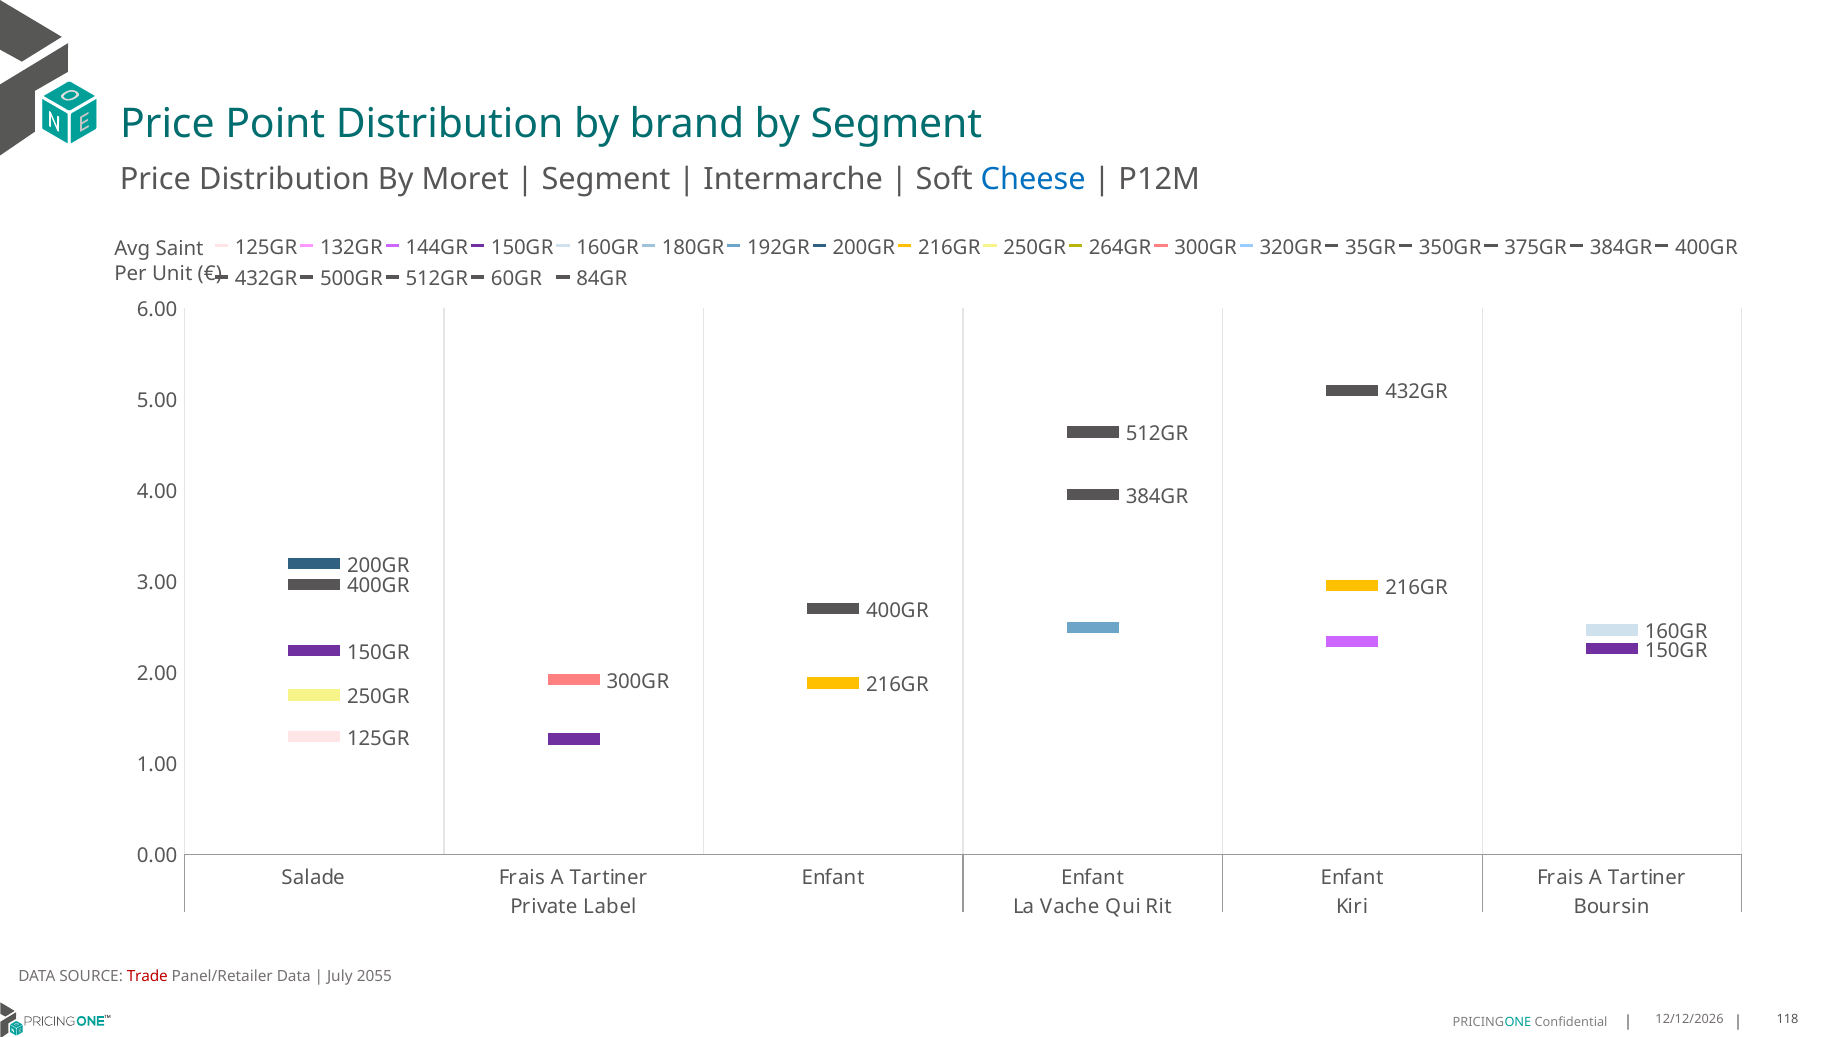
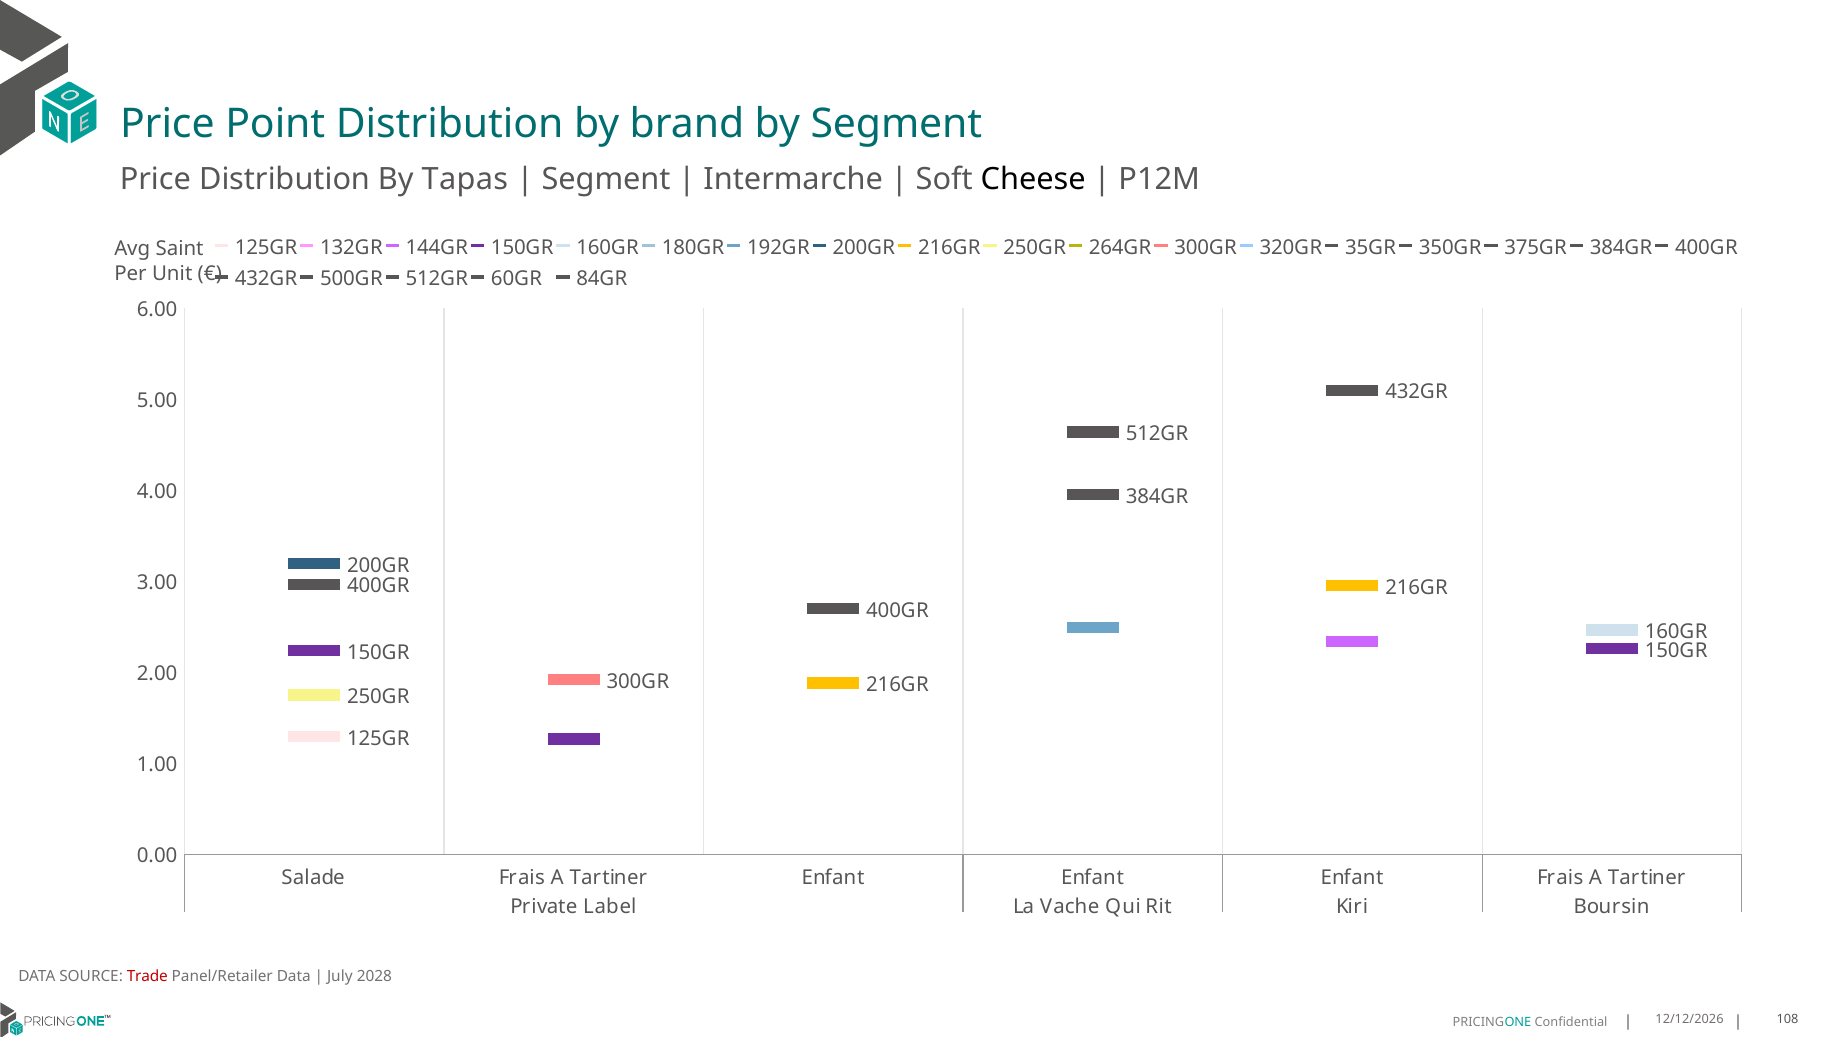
Moret: Moret -> Tapas (465, 180)
Cheese colour: blue -> black (1033, 180)
2055: 2055 -> 2028 (374, 977)
118: 118 -> 108 (1788, 1020)
